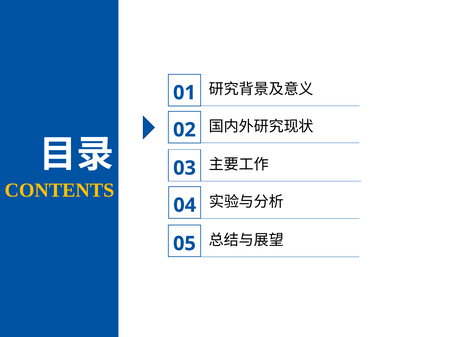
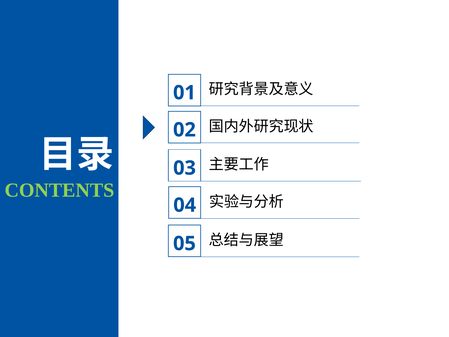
CONTENTS colour: yellow -> light green (59, 190)
